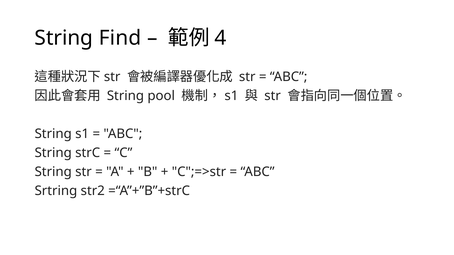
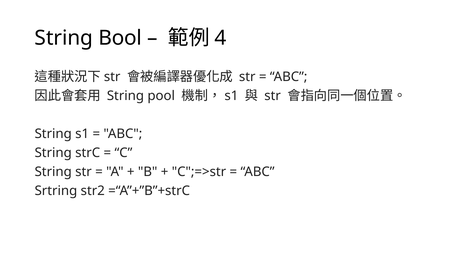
Find: Find -> Bool (120, 38)
